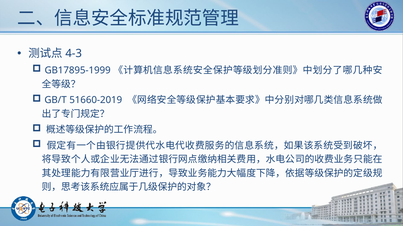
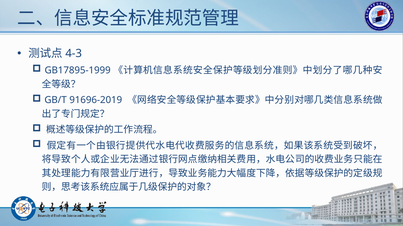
51660-2019: 51660-2019 -> 91696-2019 (96, 100)
